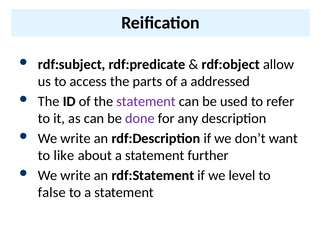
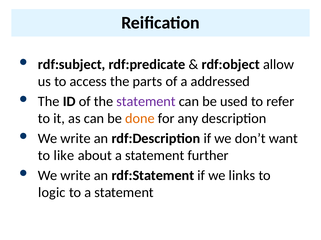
done colour: purple -> orange (140, 119)
level: level -> links (242, 176)
false: false -> logic (52, 193)
